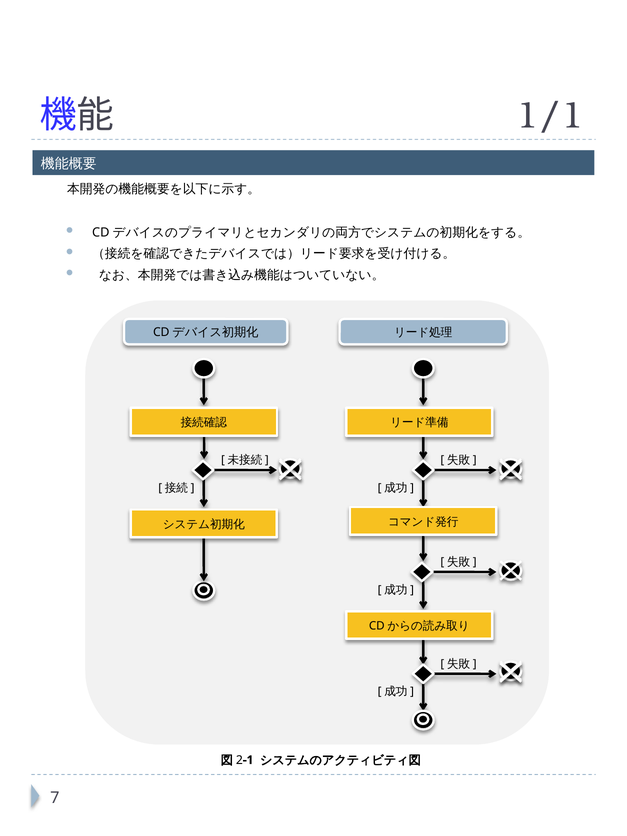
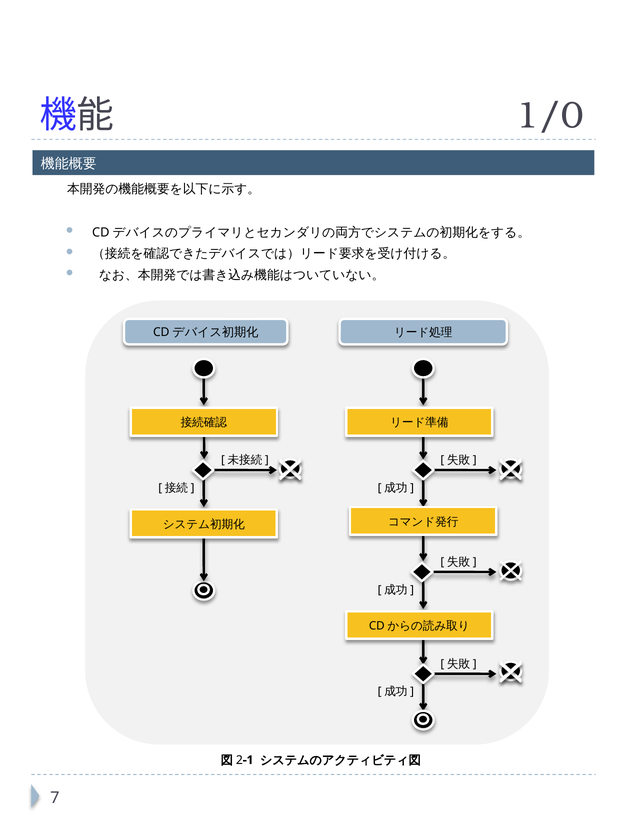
1/1: 1/1 -> 1/0 (550, 115)
